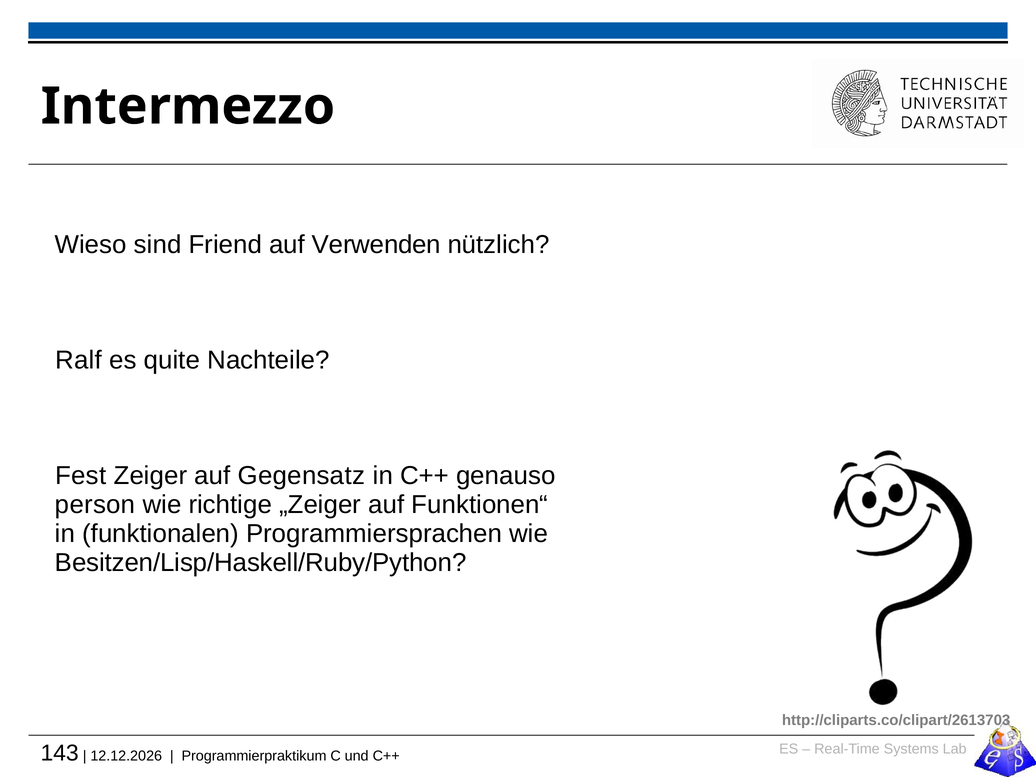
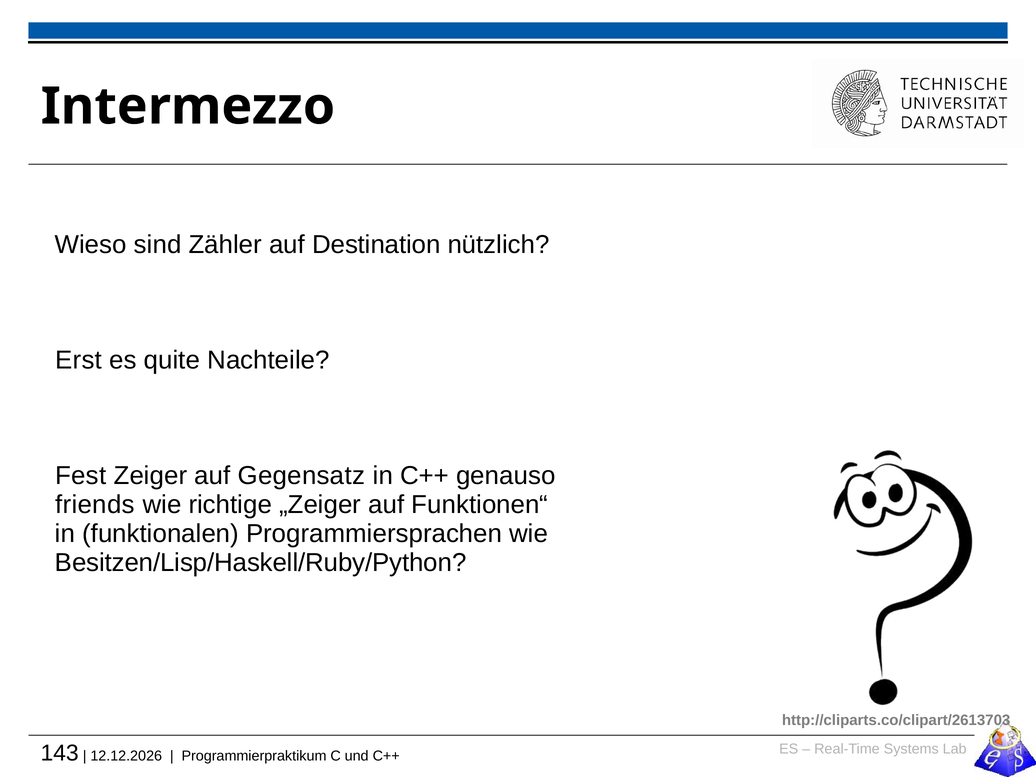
Friend: Friend -> Zähler (225, 245)
Verwenden: Verwenden -> Destination (376, 245)
Ralf: Ralf -> Erst (78, 360)
person: person -> friends (95, 505)
